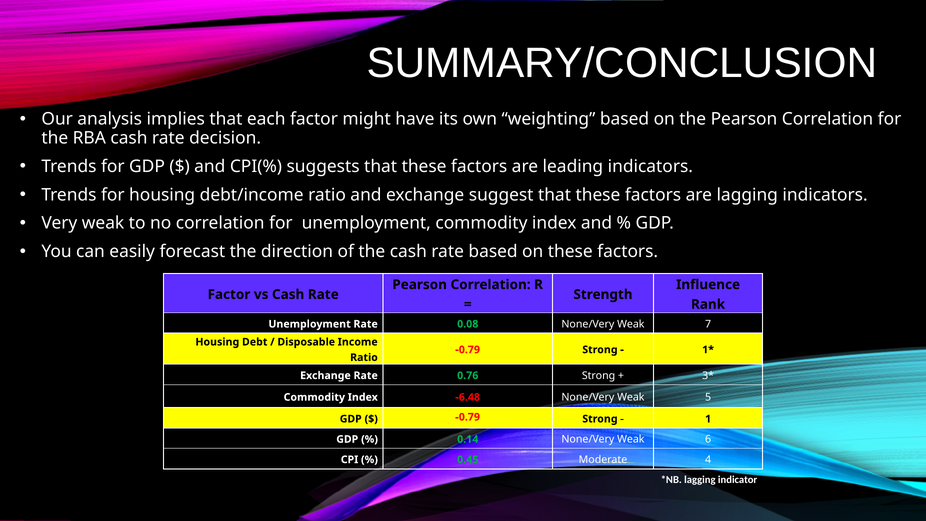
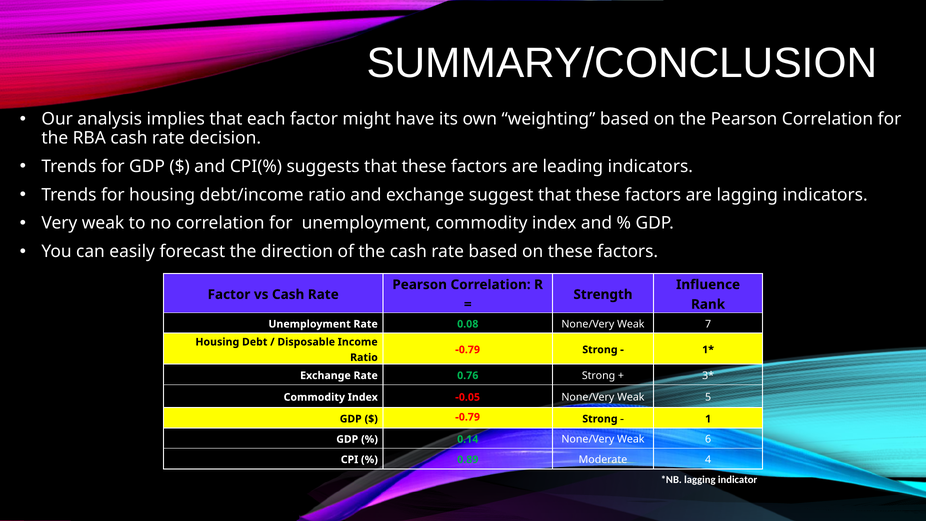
-6.48: -6.48 -> -0.05 (468, 397)
0.45: 0.45 -> 0.89 (468, 460)
